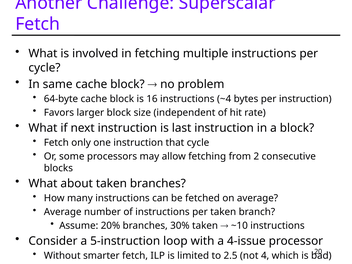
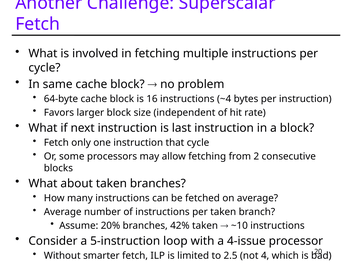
30%: 30% -> 42% (180, 226)
